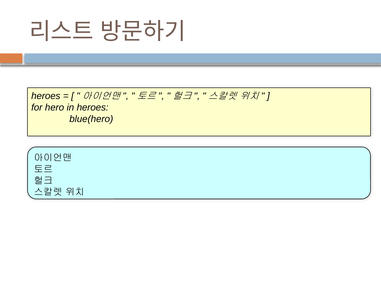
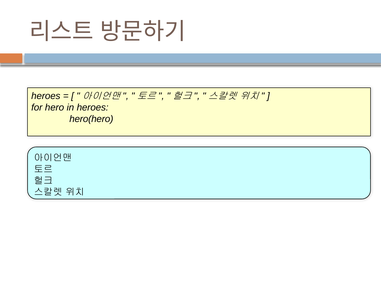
blue(hero: blue(hero -> hero(hero (91, 119)
